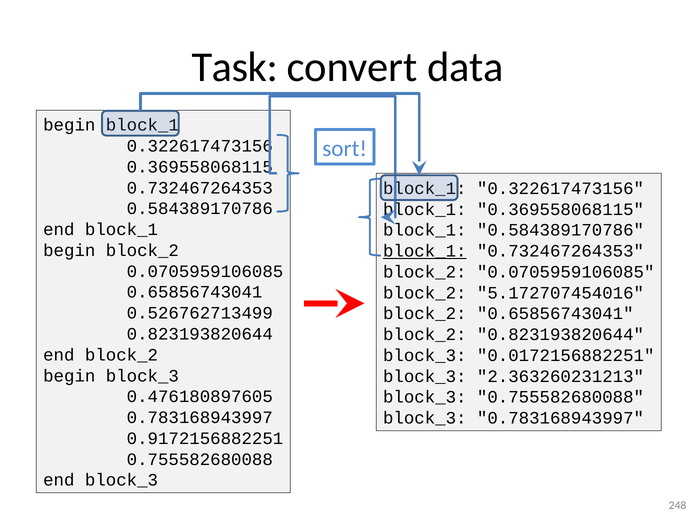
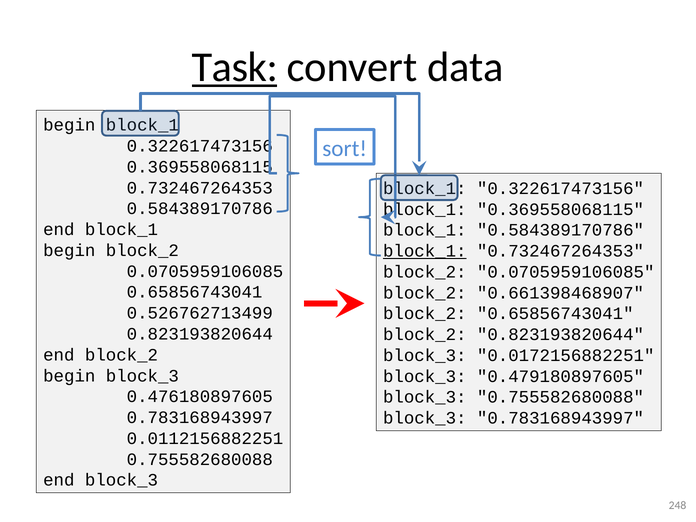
Task underline: none -> present (235, 67)
5.172707454016: 5.172707454016 -> 0.661398468907 (560, 293)
2.363260231213: 2.363260231213 -> 0.479180897605 (560, 376)
0.9172156882251: 0.9172156882251 -> 0.0112156882251 (205, 438)
